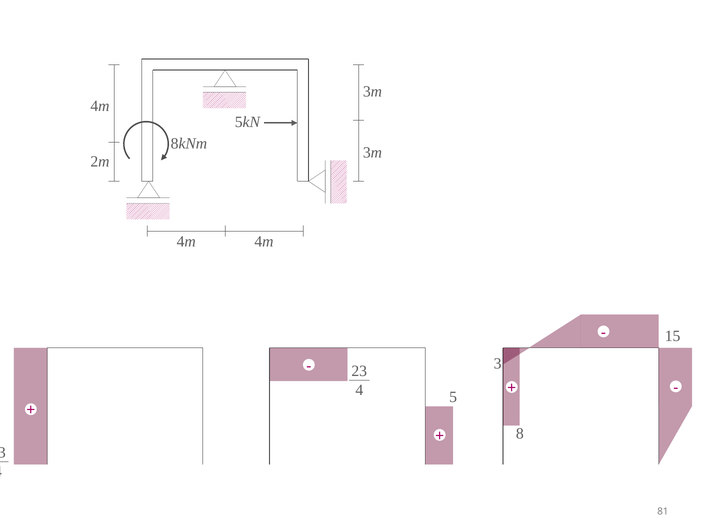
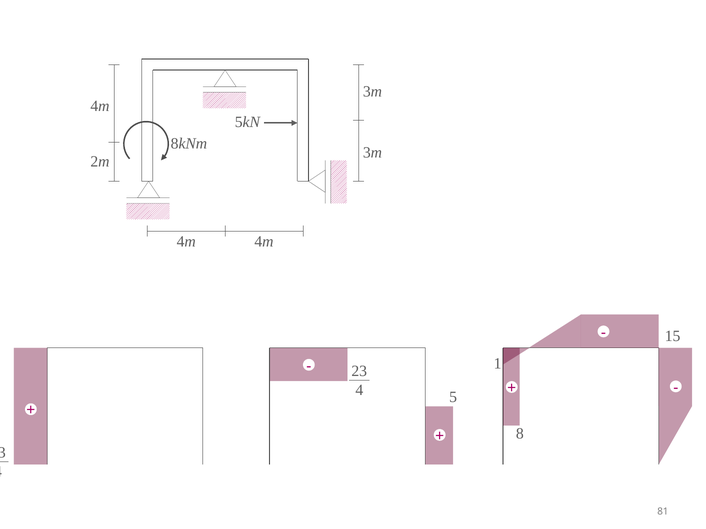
3: 3 -> 1 (498, 364)
